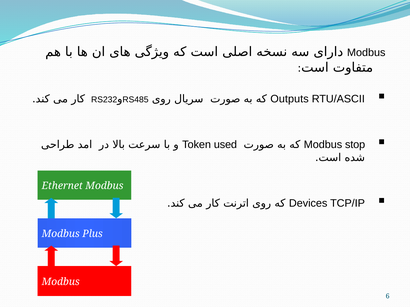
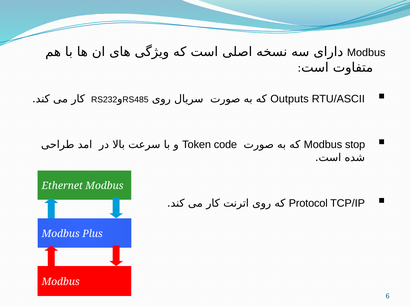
used: used -> code (225, 145)
Devices: Devices -> Protocol (308, 204)
